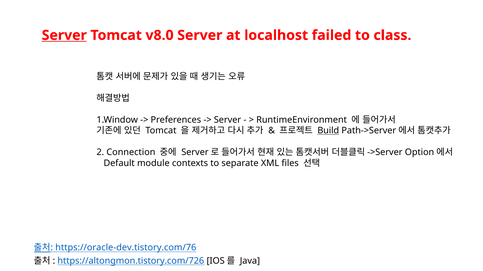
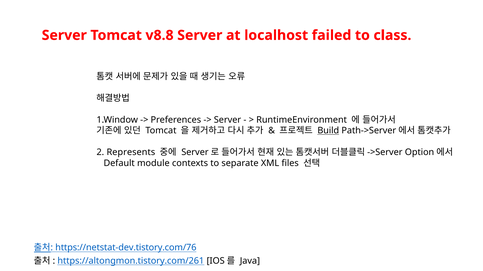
Server underline: present -> none (64, 35)
v8.0: v8.0 -> v8.8 (160, 35)
Connection: Connection -> Represents (131, 153)
https://oracle-dev.tistory.com/76: https://oracle-dev.tistory.com/76 -> https://netstat-dev.tistory.com/76 (126, 248)
https://altongmon.tistory.com/726: https://altongmon.tistory.com/726 -> https://altongmon.tistory.com/261 (131, 261)
